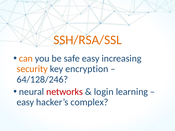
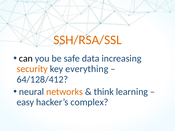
can colour: orange -> black (26, 59)
safe easy: easy -> data (91, 59)
encryption: encryption -> everything (87, 69)
64/128/246: 64/128/246 -> 64/128/412 (42, 80)
networks colour: red -> orange (65, 92)
login: login -> think (104, 92)
